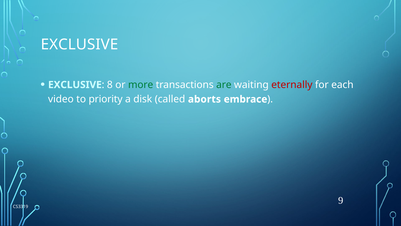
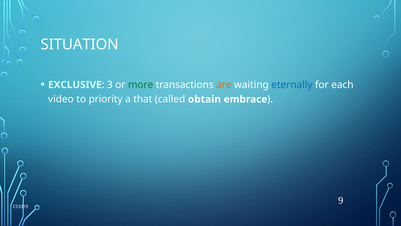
EXCLUSIVE: EXCLUSIVE -> SITUATION (80, 45)
8: 8 -> 3 (110, 85)
are colour: green -> orange (224, 85)
eternally colour: red -> blue (292, 85)
disk: disk -> that (143, 99)
aborts: aborts -> obtain (204, 99)
